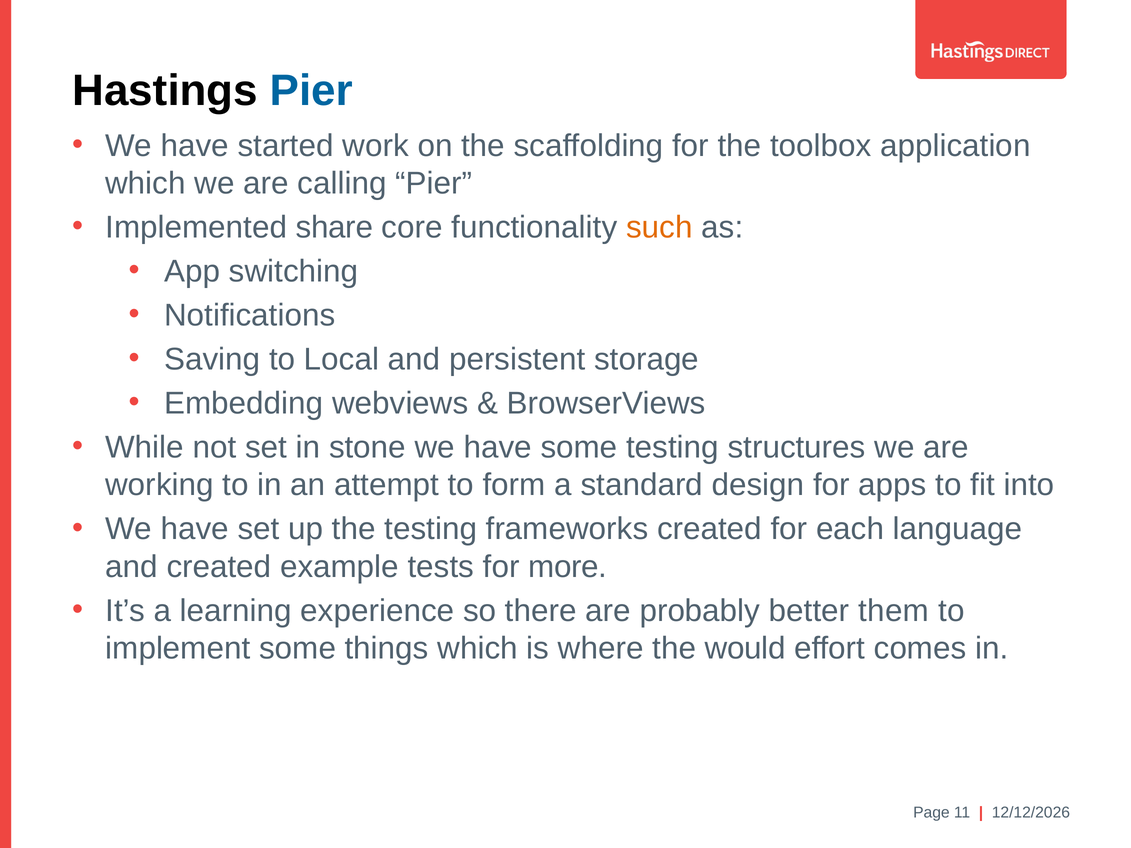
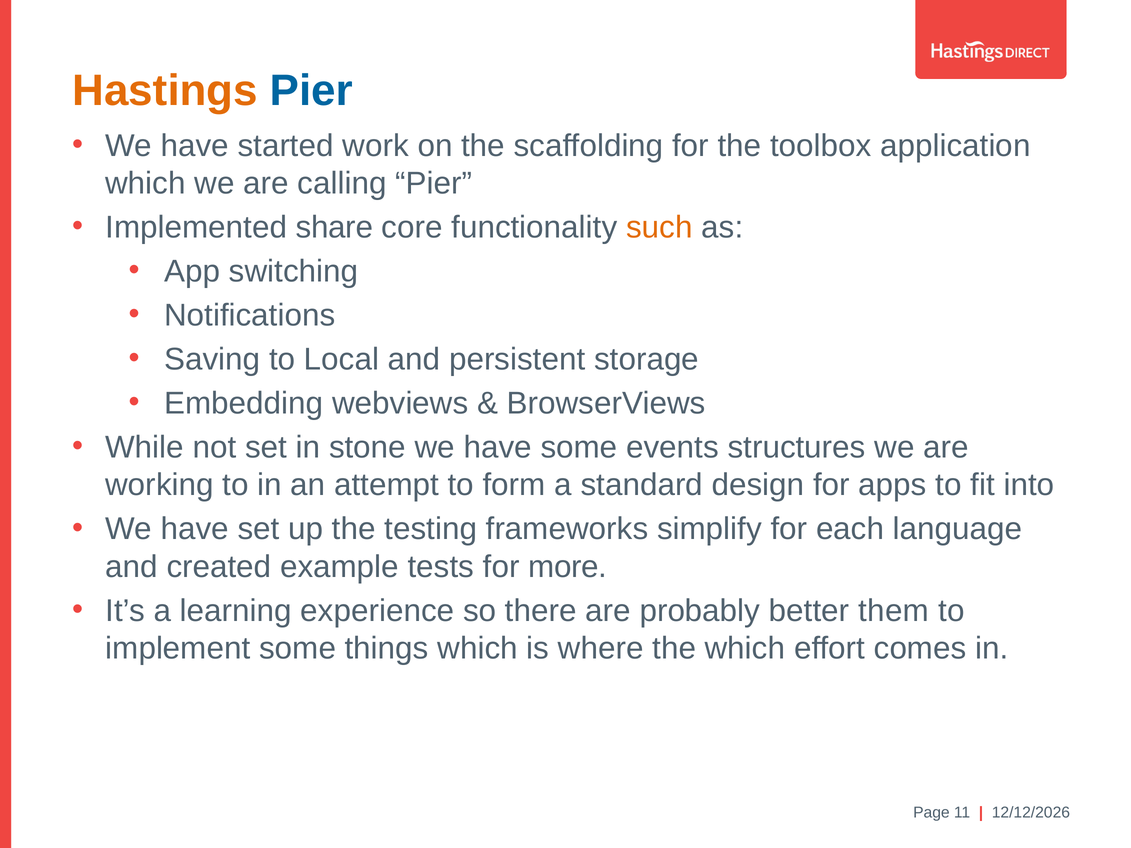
Hastings colour: black -> orange (165, 91)
some testing: testing -> events (673, 447)
frameworks created: created -> simplify (709, 529)
the would: would -> which (745, 649)
